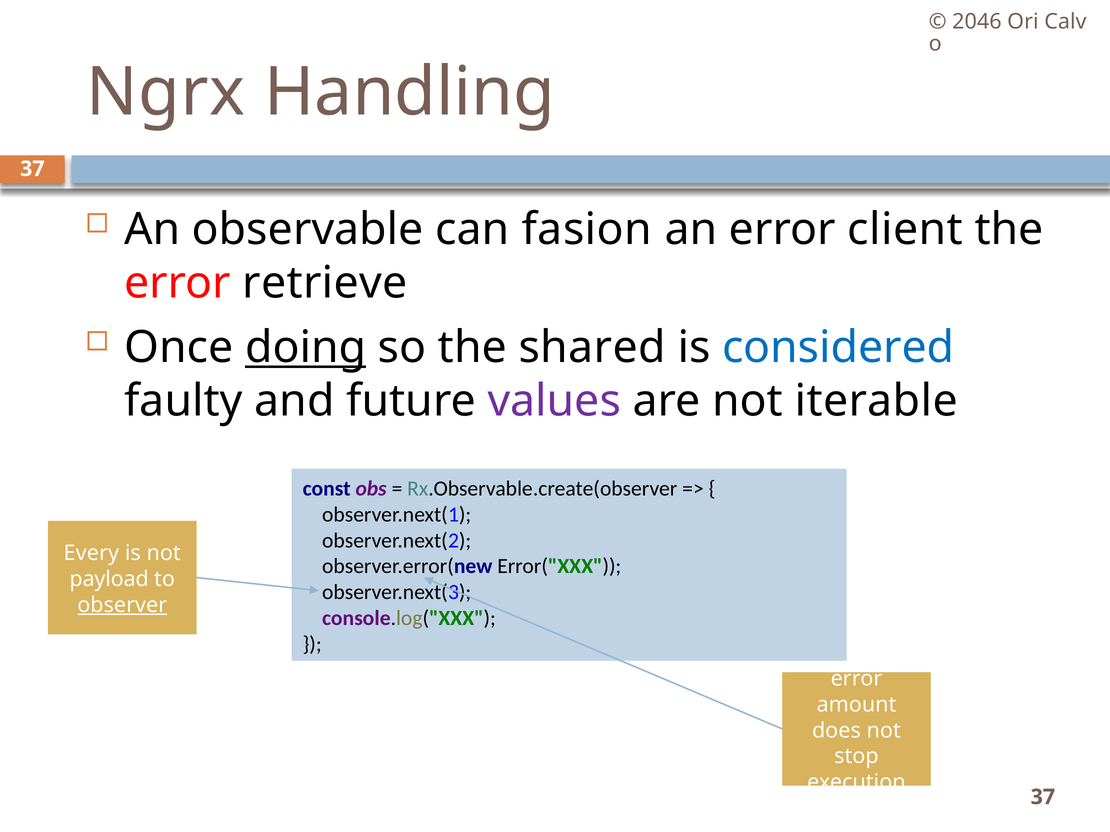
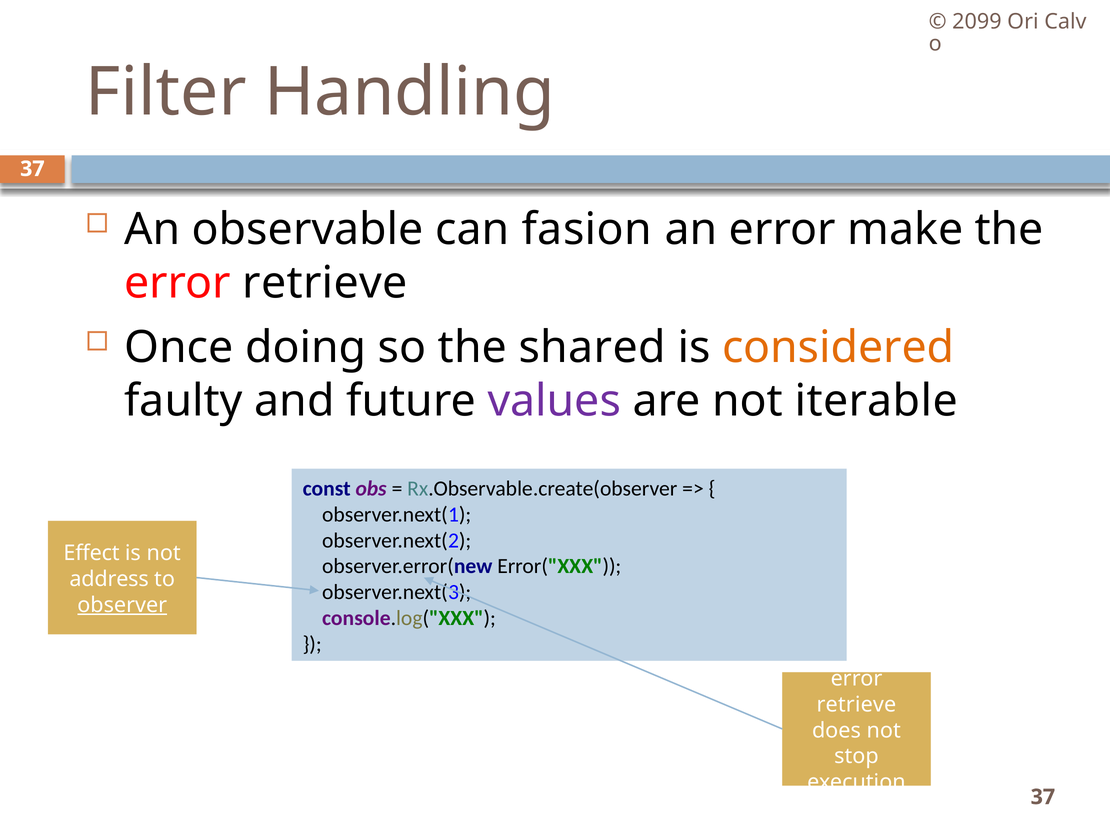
2046: 2046 -> 2099 (977, 22)
Ngrx: Ngrx -> Filter (166, 93)
client: client -> make (905, 230)
doing underline: present -> none (306, 348)
considered colour: blue -> orange (838, 348)
Every: Every -> Effect (92, 553)
payload: payload -> address (109, 579)
amount: amount -> retrieve (856, 705)
